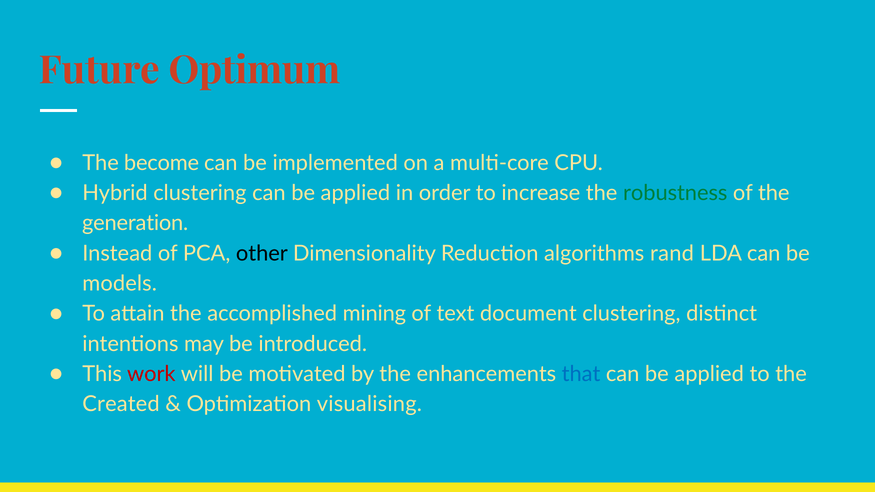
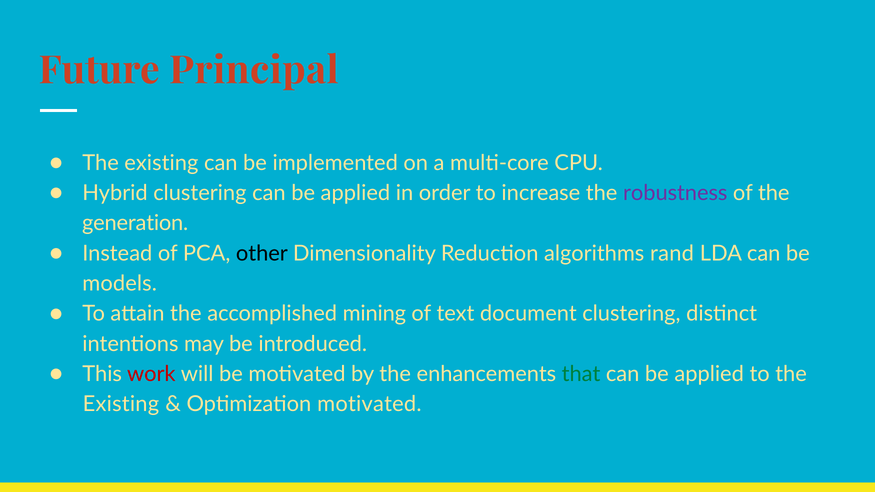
Optimum: Optimum -> Principal (254, 70)
become: become -> existing (161, 163)
robustness colour: green -> purple (675, 193)
that colour: blue -> green (581, 374)
Created: Created -> Existing (121, 404)
Optimization visualising: visualising -> motivated (369, 404)
